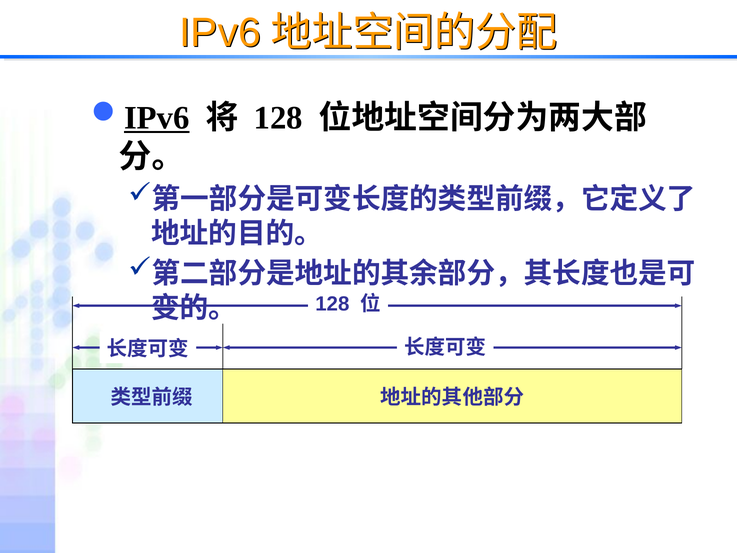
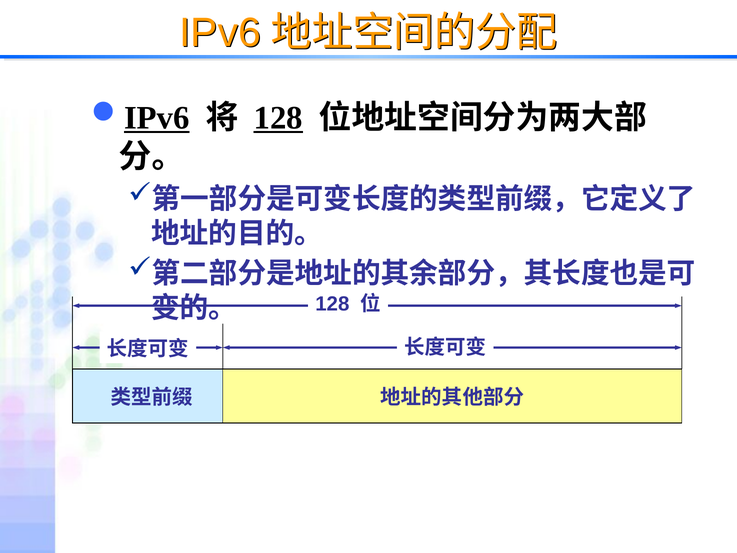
128 underline: none -> present (278, 118)
